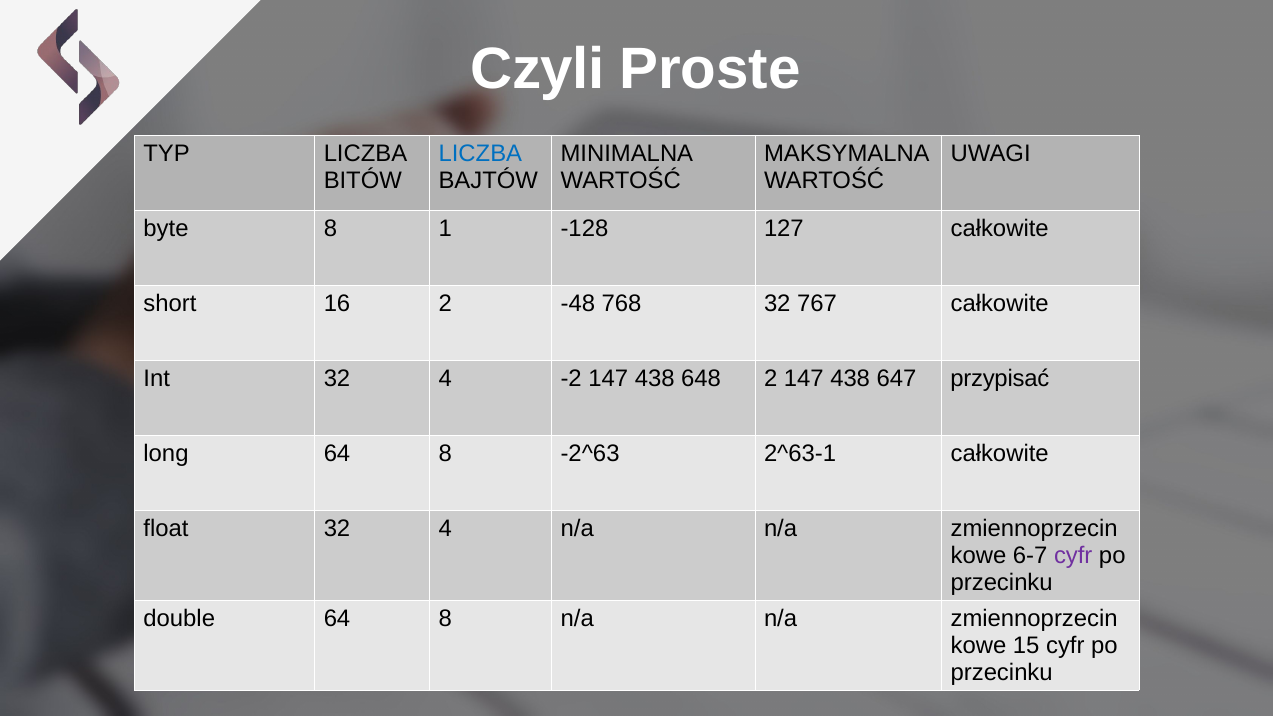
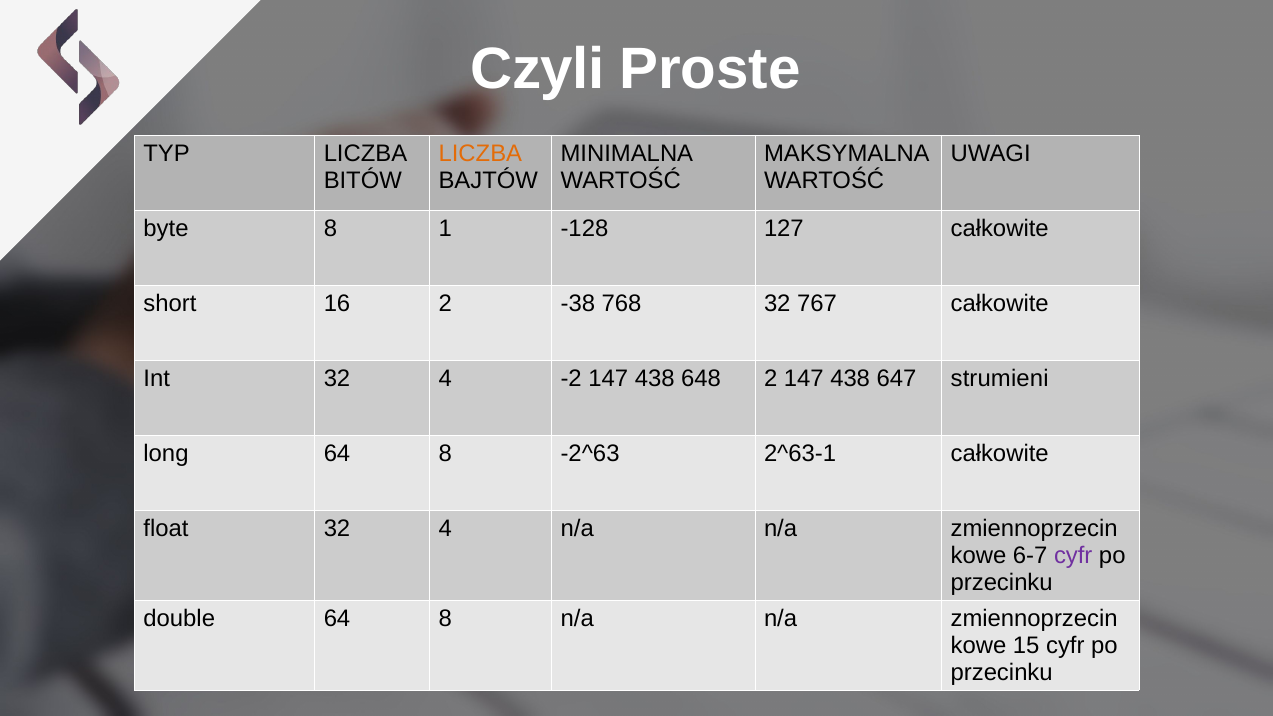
LICZBA colour: blue -> orange (480, 153)
-48: -48 -> -38 (578, 304)
przypisać: przypisać -> strumieni (1000, 379)
